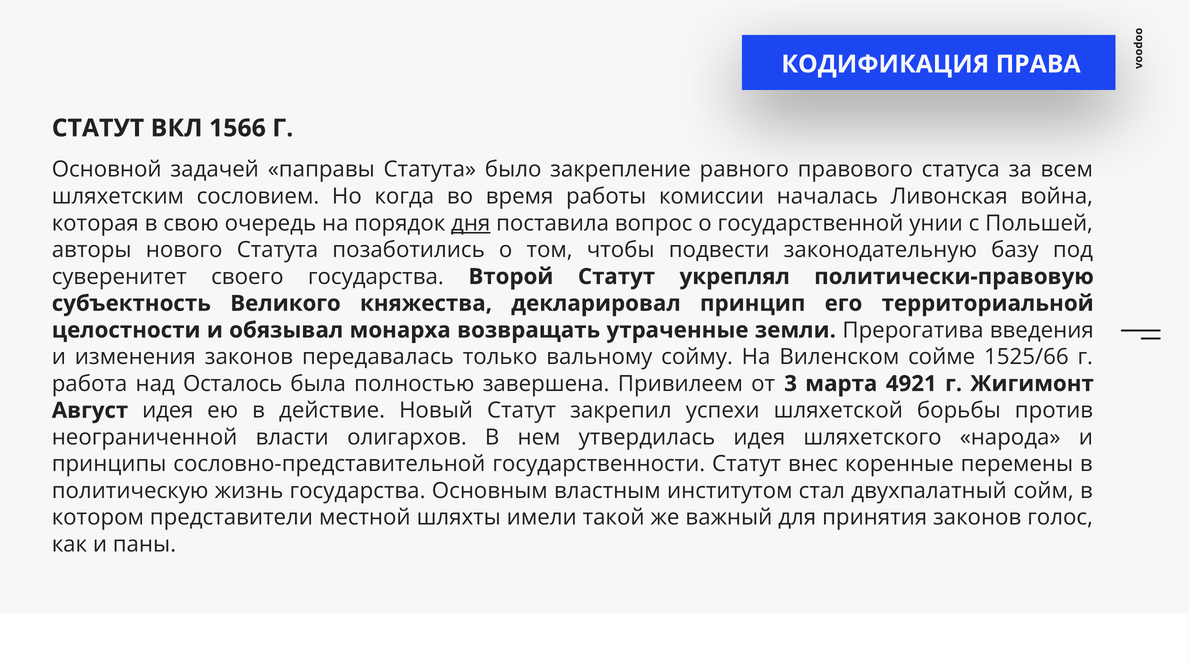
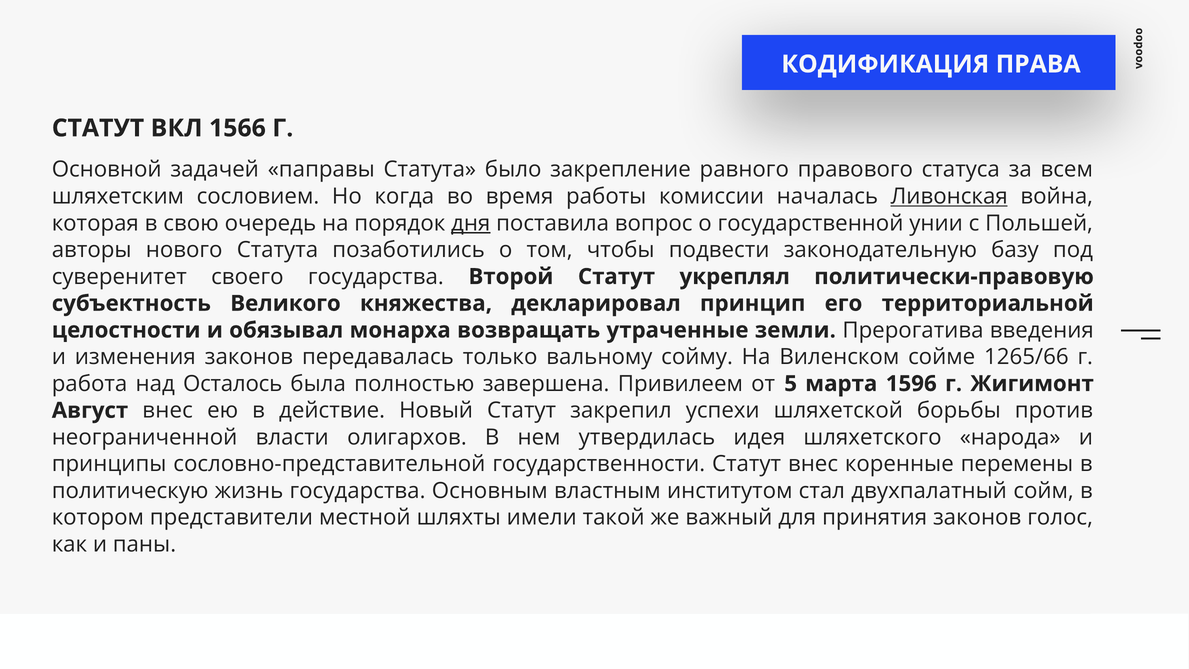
Ливонская underline: none -> present (949, 196)
1525/66: 1525/66 -> 1265/66 (1026, 357)
3: 3 -> 5 (791, 384)
4921: 4921 -> 1596 (911, 384)
Август идея: идея -> внес (168, 410)
